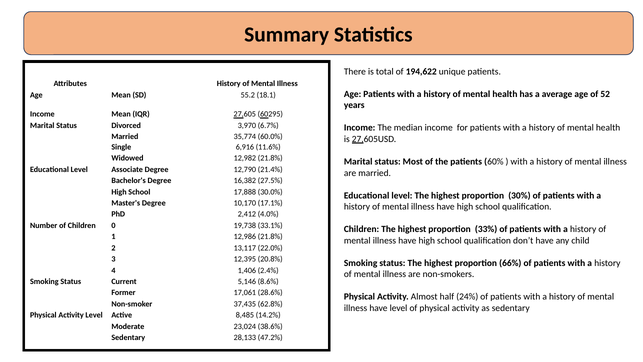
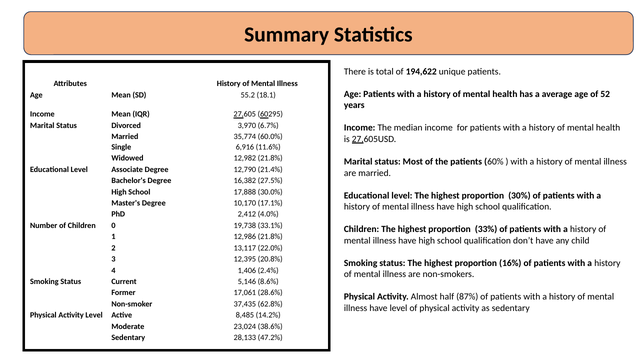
66%: 66% -> 16% (510, 263)
24%: 24% -> 87% (467, 297)
